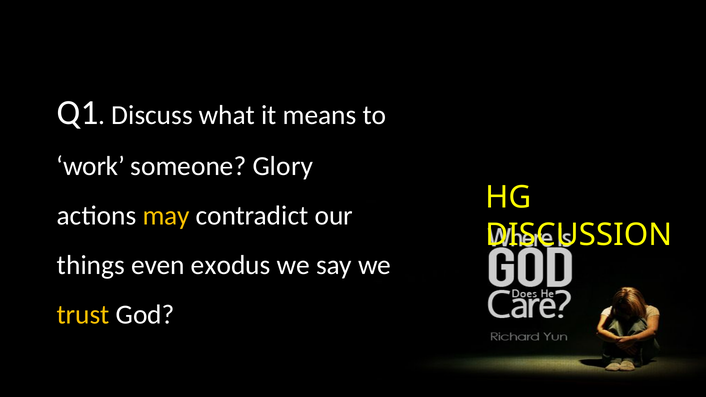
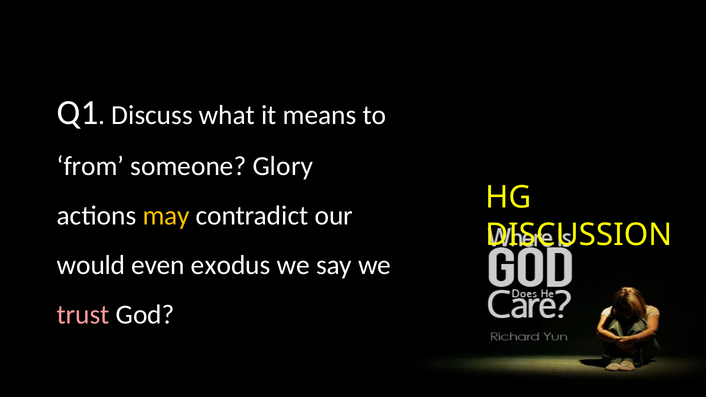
work: work -> from (91, 166)
things: things -> would (91, 265)
trust colour: yellow -> pink (83, 315)
